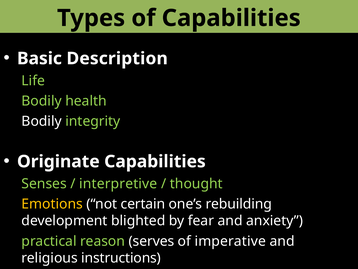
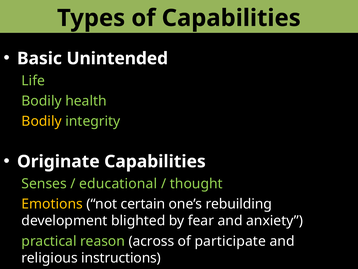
Description: Description -> Unintended (117, 58)
Bodily colour: white -> yellow (42, 121)
interpretive: interpretive -> educational (118, 183)
serves: serves -> across (151, 241)
imperative: imperative -> participate (230, 241)
